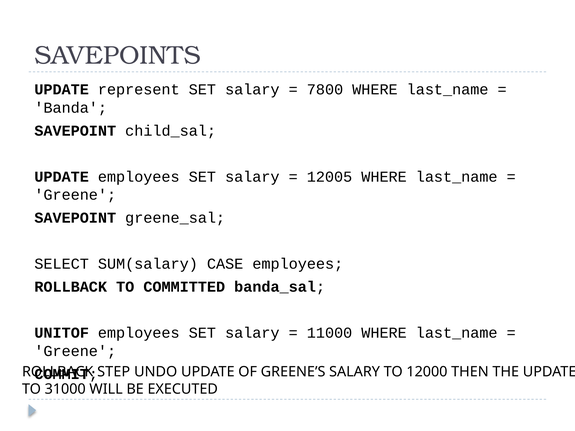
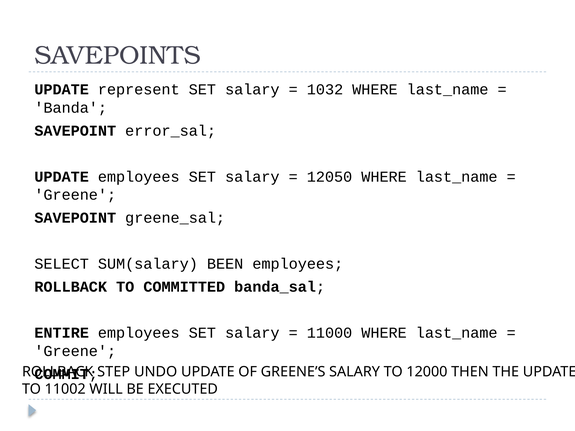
7800: 7800 -> 1032 (325, 90)
child_sal: child_sal -> error_sal (171, 131)
12005: 12005 -> 12050 (330, 177)
CASE: CASE -> BEEN (225, 264)
UNITOF: UNITOF -> ENTIRE (62, 333)
31000: 31000 -> 11002 (65, 389)
